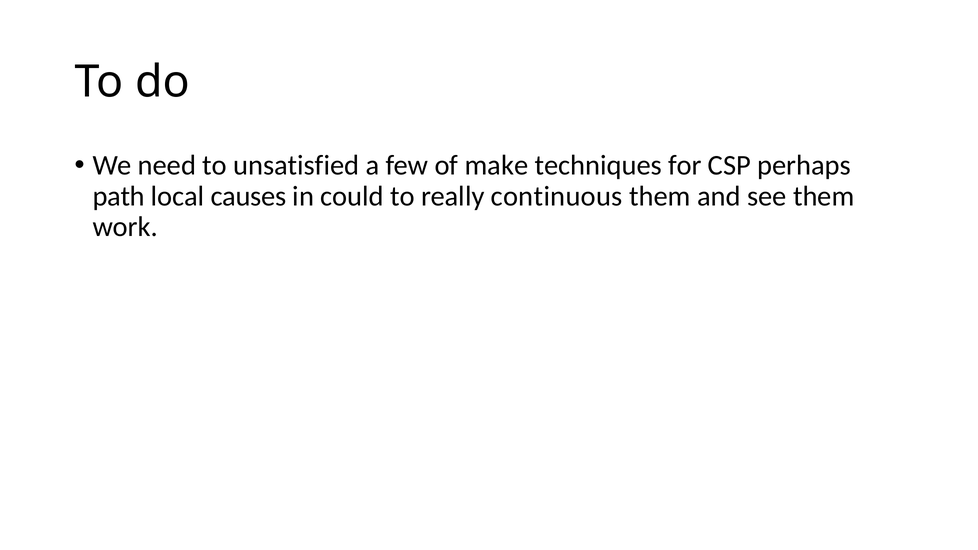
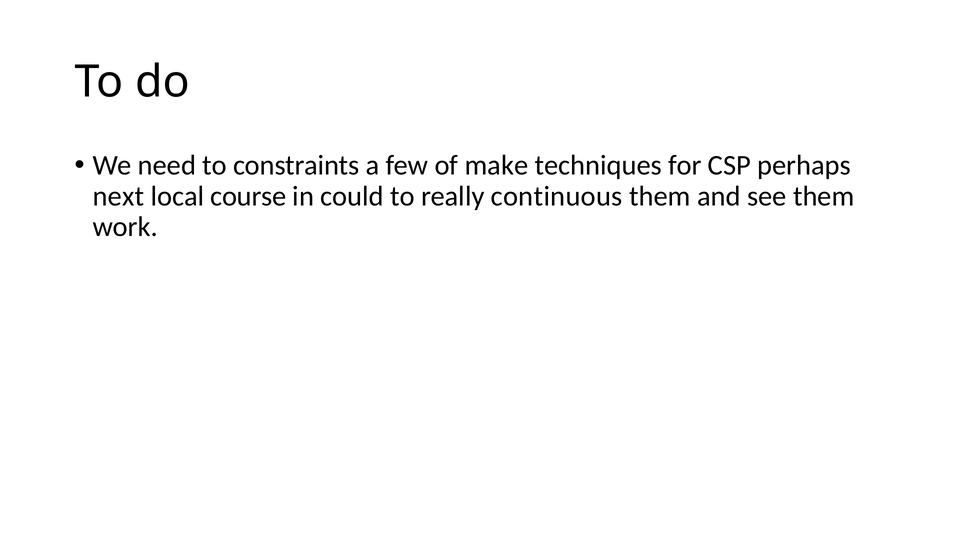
unsatisfied: unsatisfied -> constraints (296, 165)
path: path -> next (119, 196)
causes: causes -> course (248, 196)
